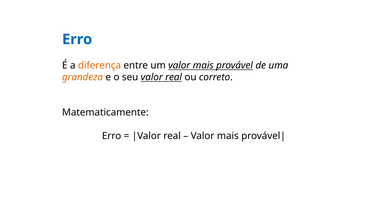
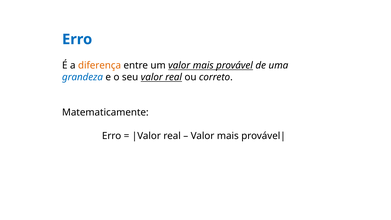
grandeza colour: orange -> blue (83, 77)
